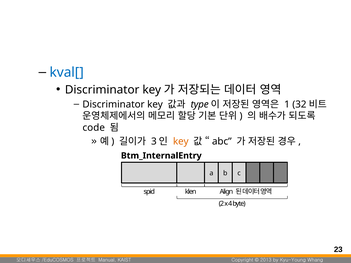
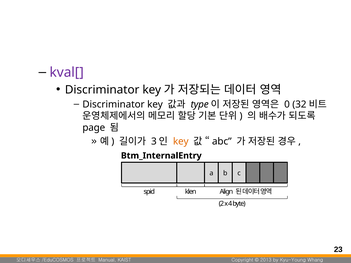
kval[ colour: blue -> purple (67, 72)
1: 1 -> 0 (287, 104)
code: code -> page (94, 128)
